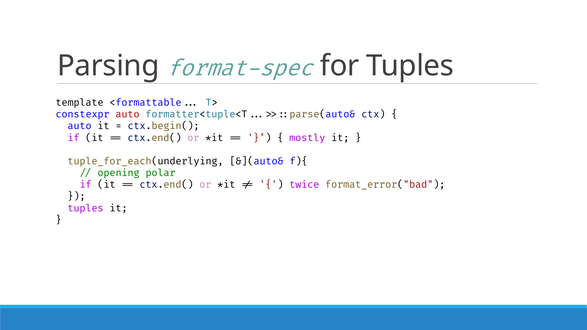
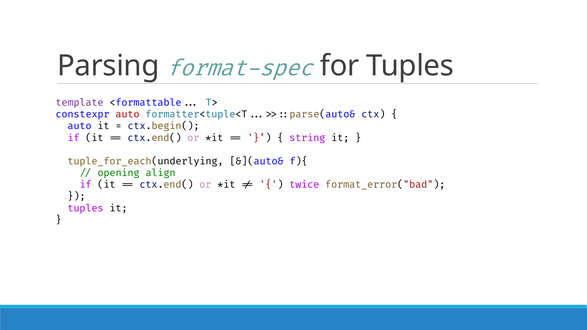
template colour: black -> purple (80, 103)
mostly: mostly -> string (307, 138)
polar: polar -> align (161, 173)
